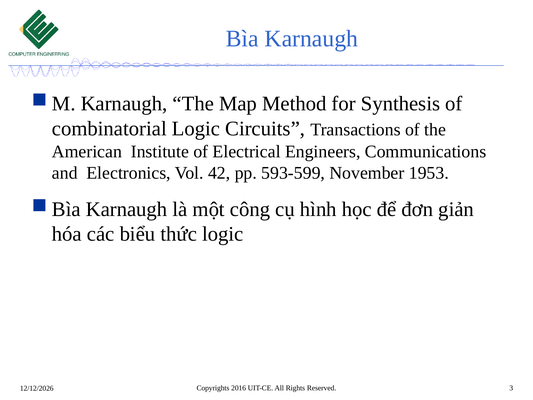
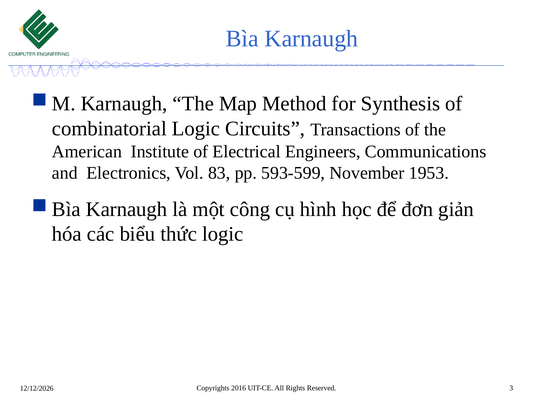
42: 42 -> 83 (219, 173)
